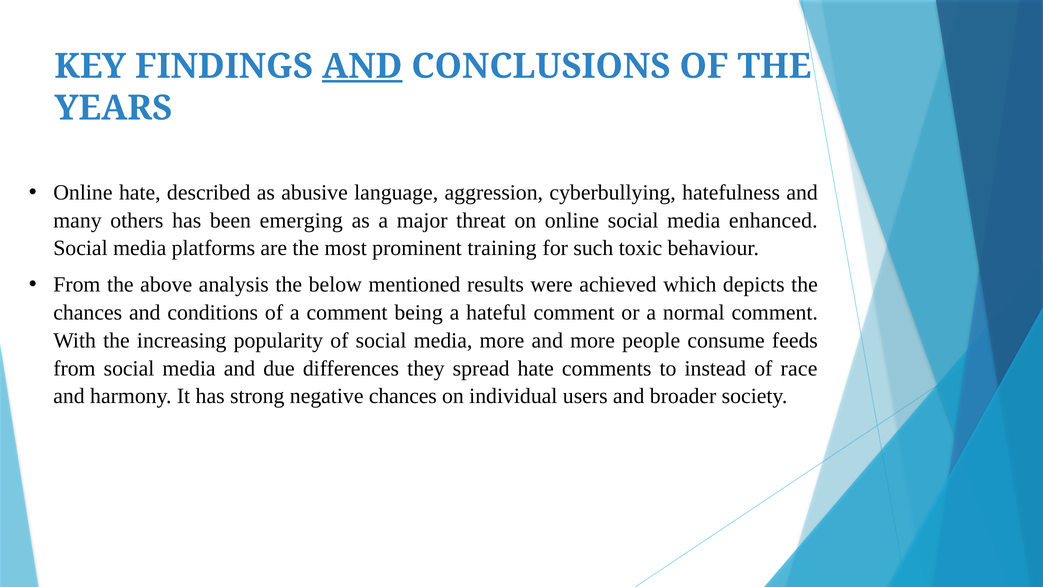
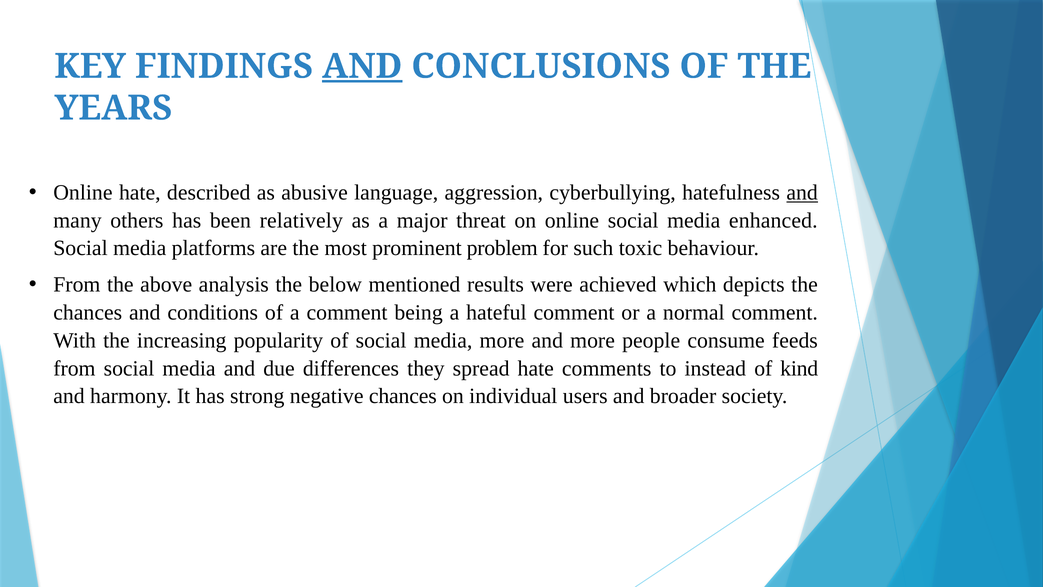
and underline: none -> present (802, 193)
emerging: emerging -> relatively (301, 220)
training: training -> problem (502, 248)
race: race -> kind (799, 368)
